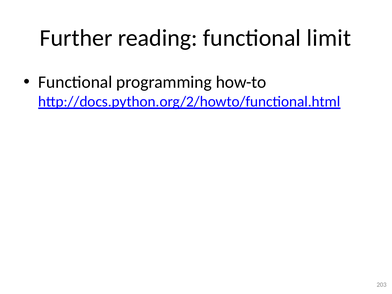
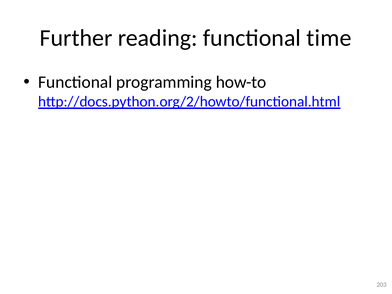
limit: limit -> time (329, 38)
